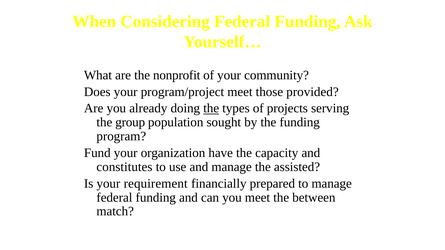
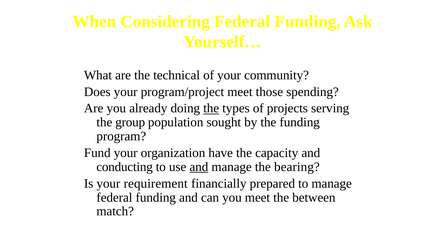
nonprofit: nonprofit -> technical (177, 75)
provided: provided -> spending (313, 92)
constitutes: constitutes -> conducting (125, 167)
and underline: none -> present (199, 167)
assisted: assisted -> bearing (297, 167)
